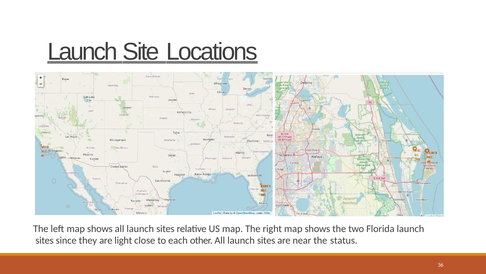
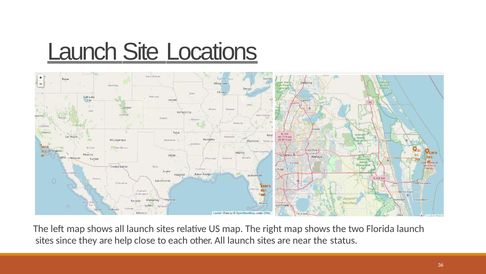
light: light -> help (123, 240)
